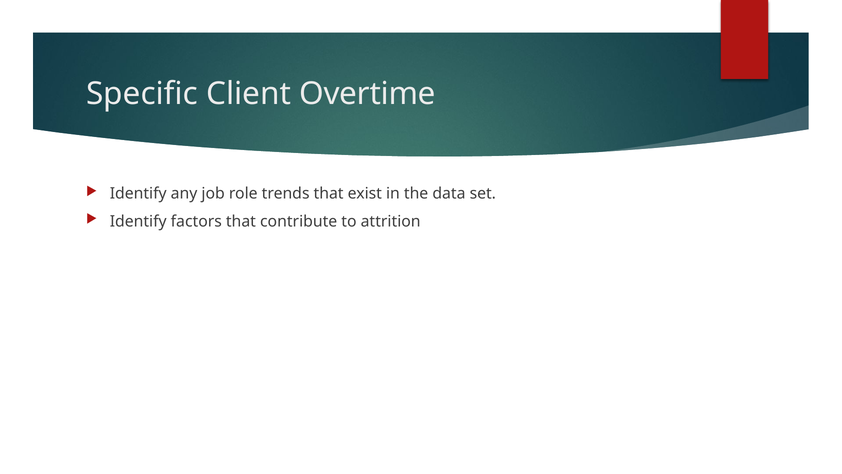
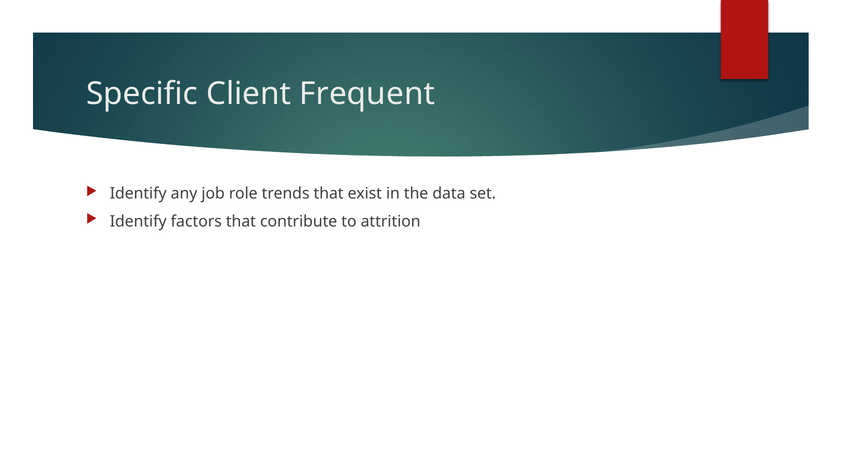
Overtime: Overtime -> Frequent (367, 94)
